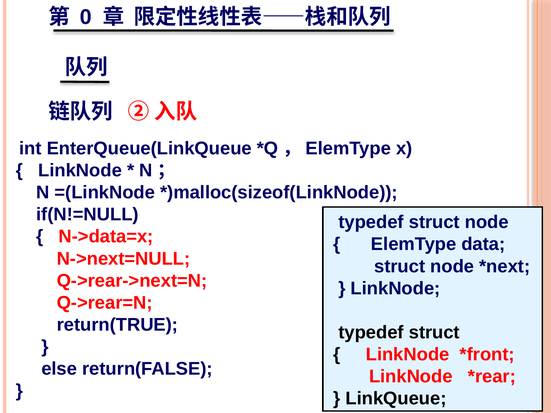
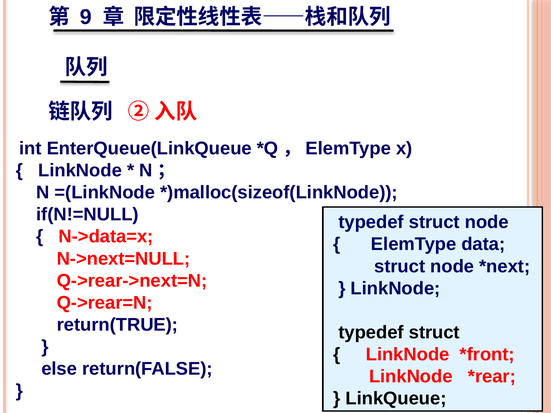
0: 0 -> 9 (86, 17)
